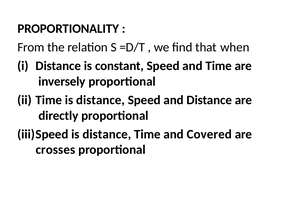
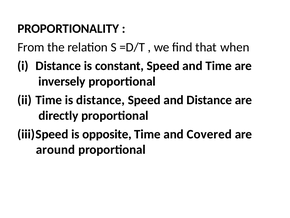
distance: distance -> opposite (107, 134)
crosses: crosses -> around (55, 149)
